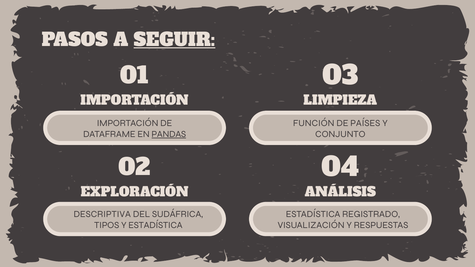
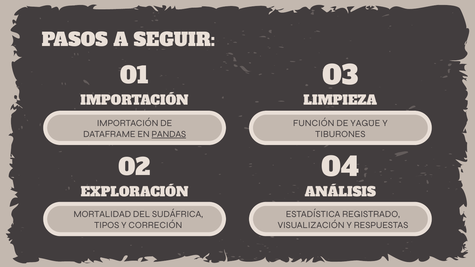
SEGUIR underline: present -> none (175, 40)
PAÍSES: PAÍSES -> YAGÜE (365, 123)
CONJUNTO: CONJUNTO -> TIBURONES (340, 134)
DESCRIPTIVA: DESCRIPTIVA -> MORTALIDAD (102, 214)
Y ESTADÍSTICA: ESTADÍSTICA -> CORRECIÓN (155, 225)
